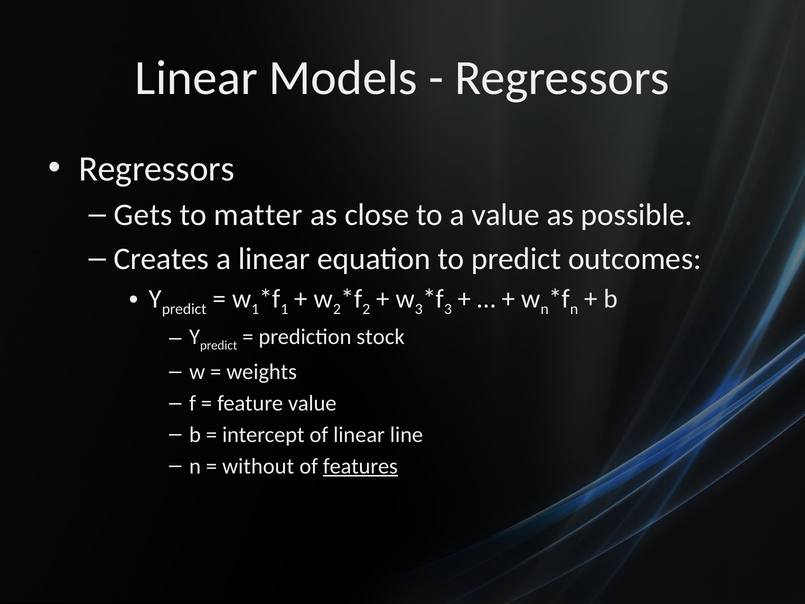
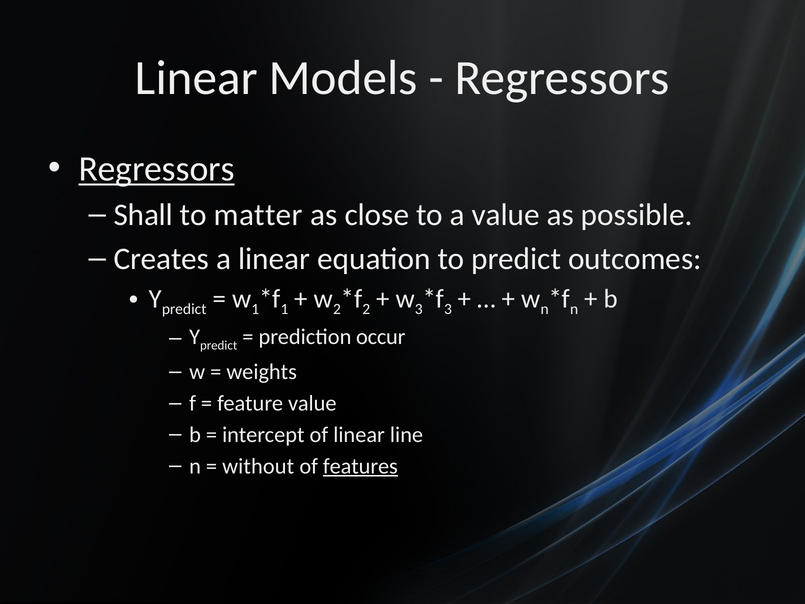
Regressors underline: none -> present (157, 169)
Gets: Gets -> Shall (143, 215)
stock: stock -> occur (381, 337)
